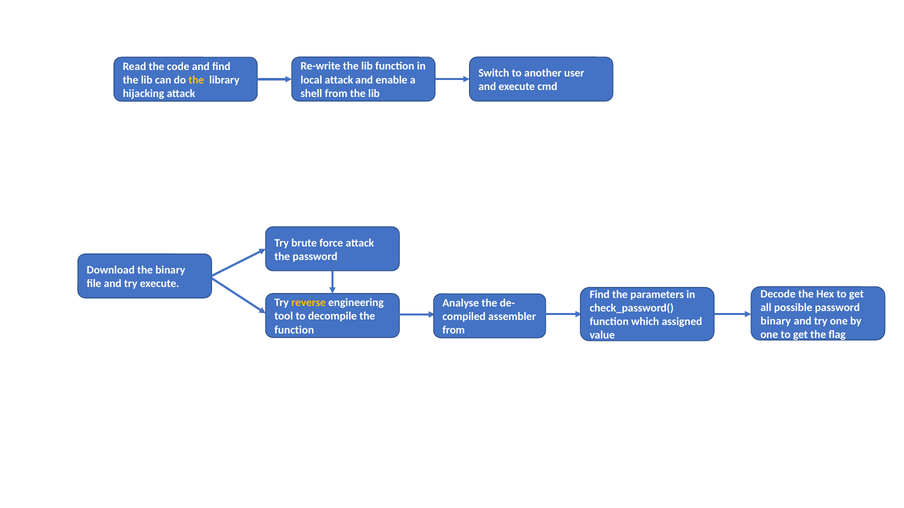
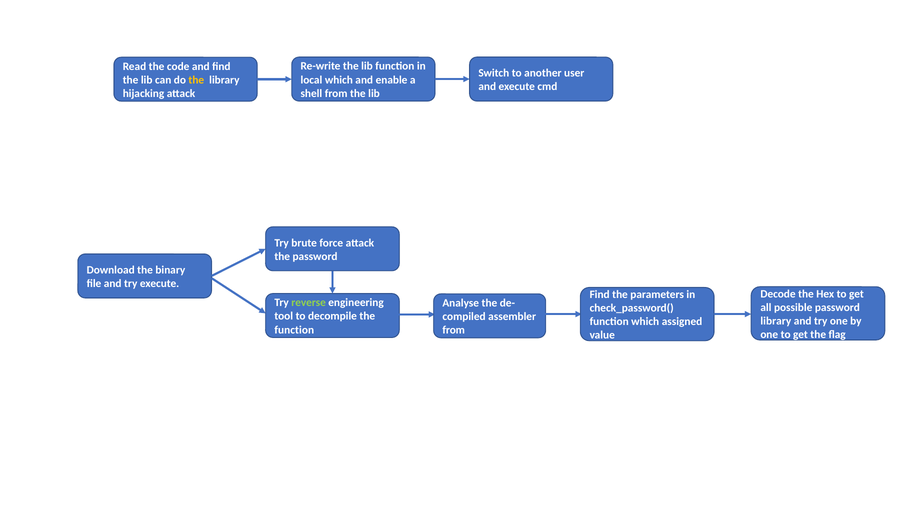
local attack: attack -> which (339, 80)
reverse colour: yellow -> light green (309, 303)
binary: binary -> library (776, 321)
